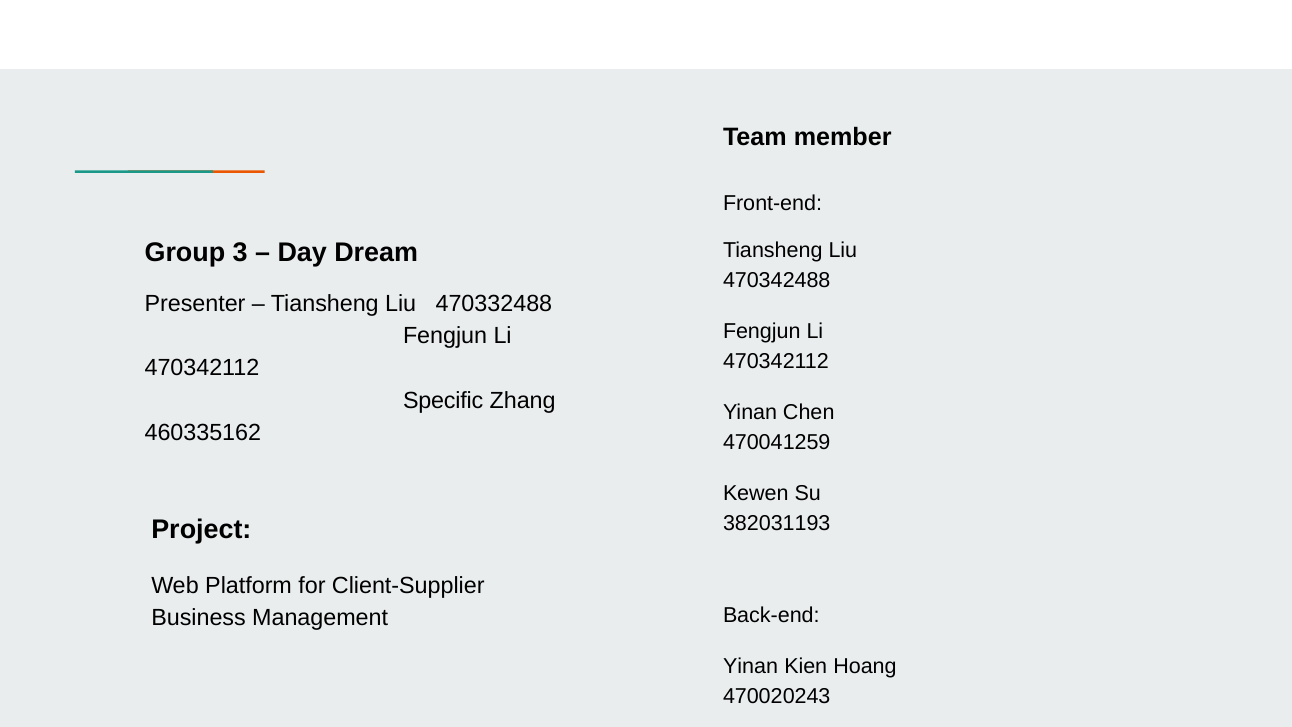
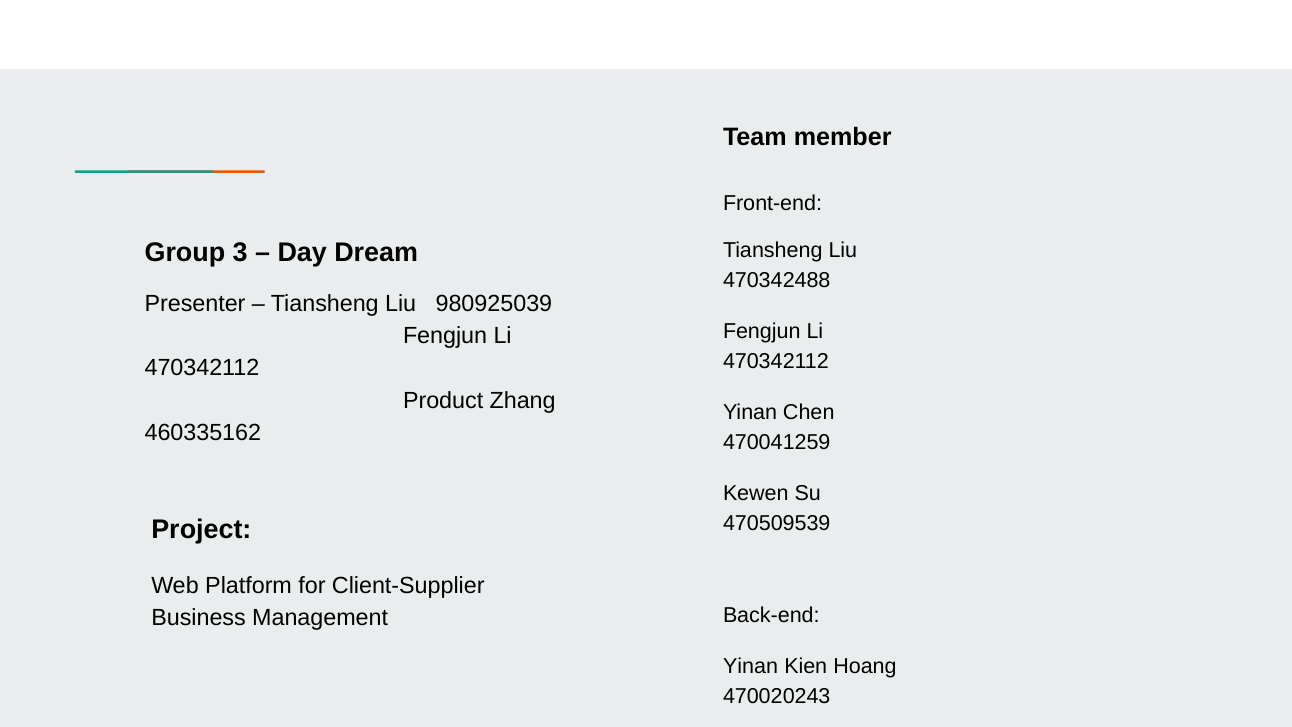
470332488: 470332488 -> 980925039 (494, 304)
Specific: Specific -> Product (443, 400)
382031193: 382031193 -> 470509539 (777, 523)
